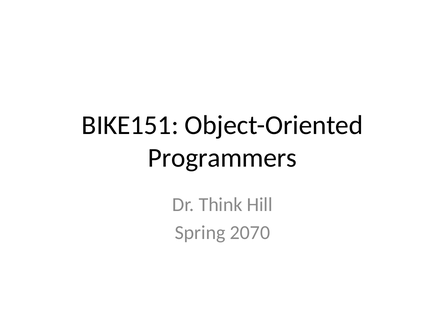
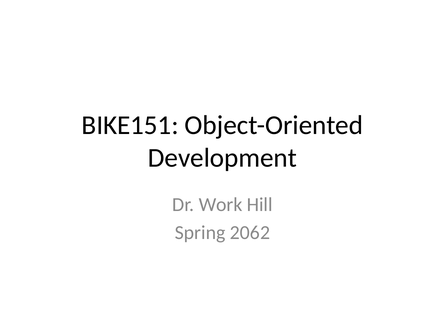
Programmers: Programmers -> Development (222, 158)
Think: Think -> Work (221, 205)
2070: 2070 -> 2062 (250, 232)
